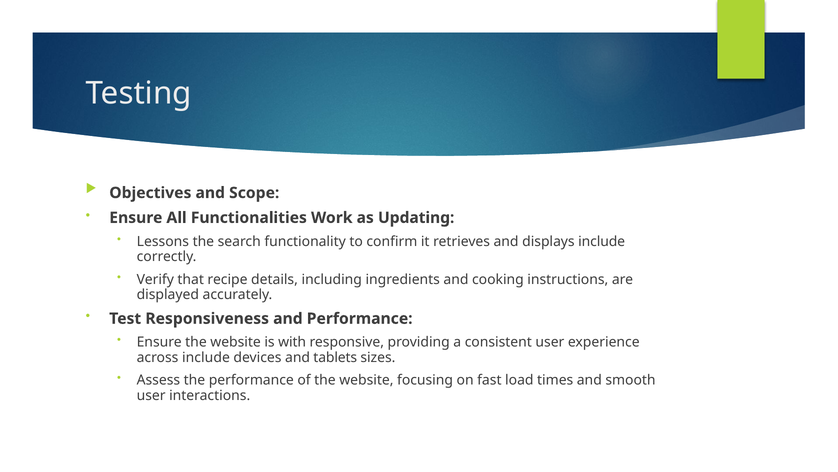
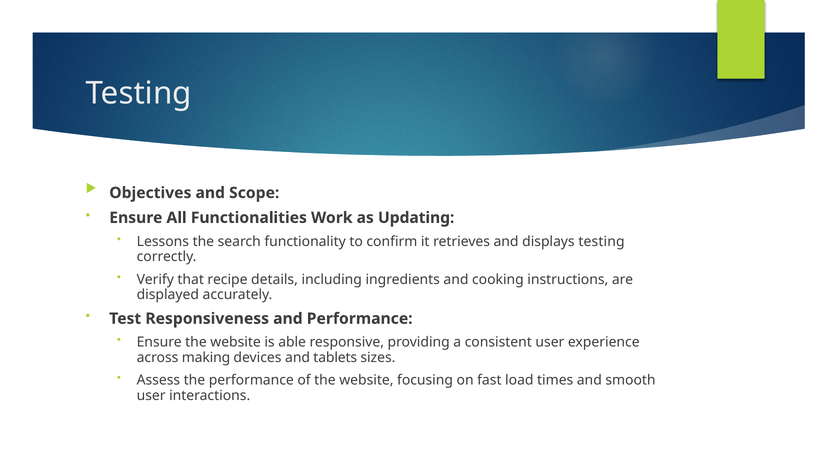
displays include: include -> testing (602, 241)
with: with -> able (292, 342)
across include: include -> making (206, 357)
